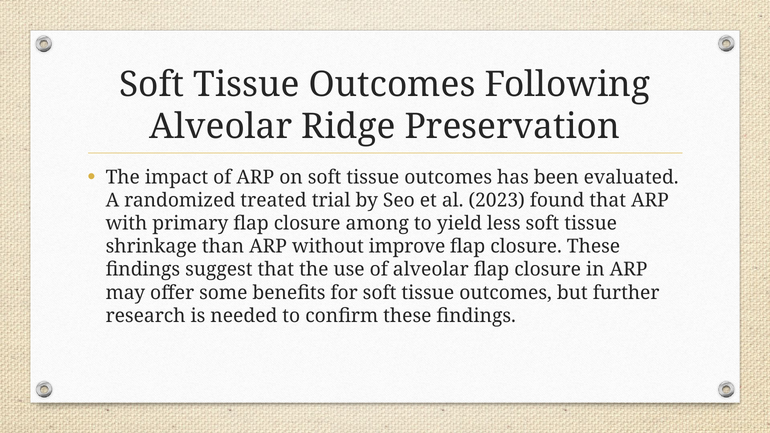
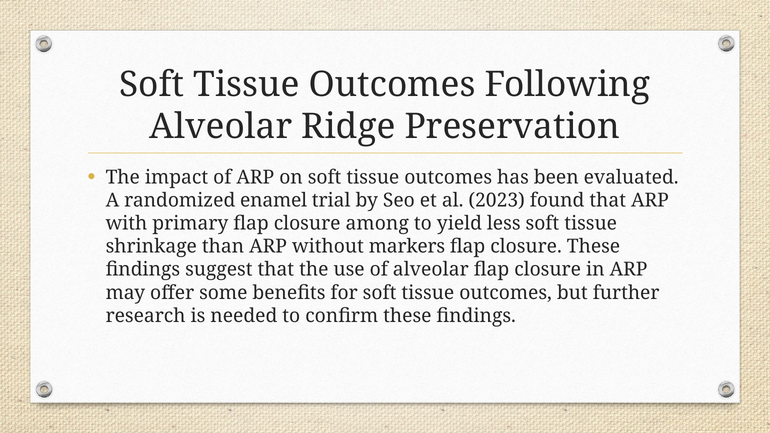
treated: treated -> enamel (274, 200)
improve: improve -> markers (407, 247)
